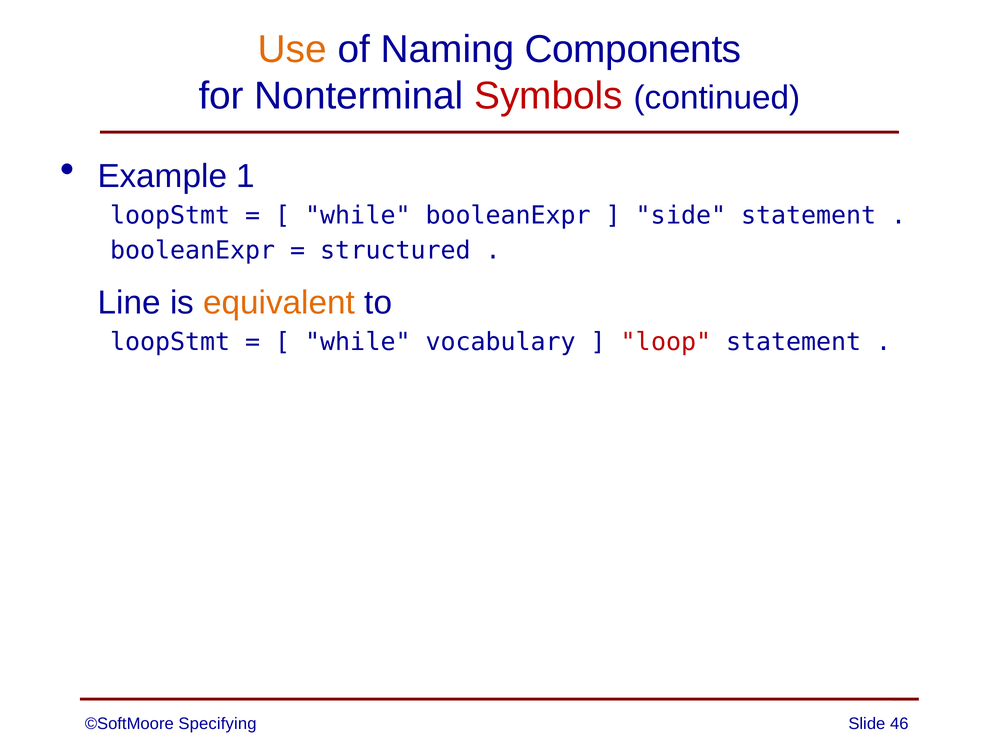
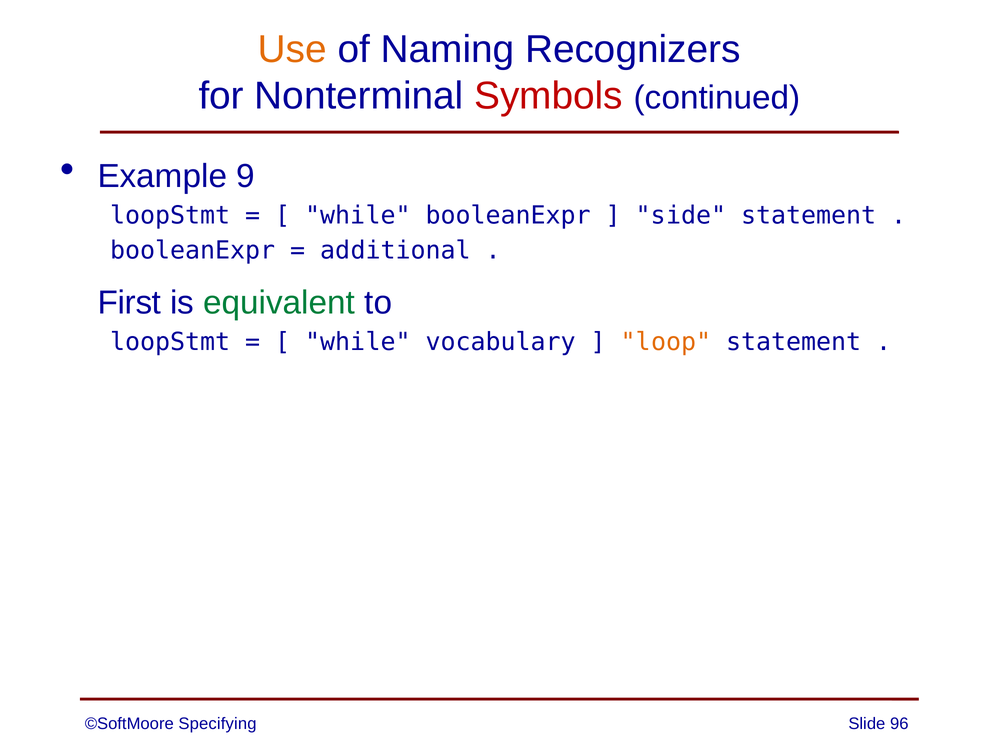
Components: Components -> Recognizers (633, 49)
1: 1 -> 9 (246, 176)
structured: structured -> additional (396, 251)
Line: Line -> First (130, 303)
equivalent colour: orange -> green (279, 303)
loop colour: red -> orange (666, 342)
46: 46 -> 96 (899, 724)
